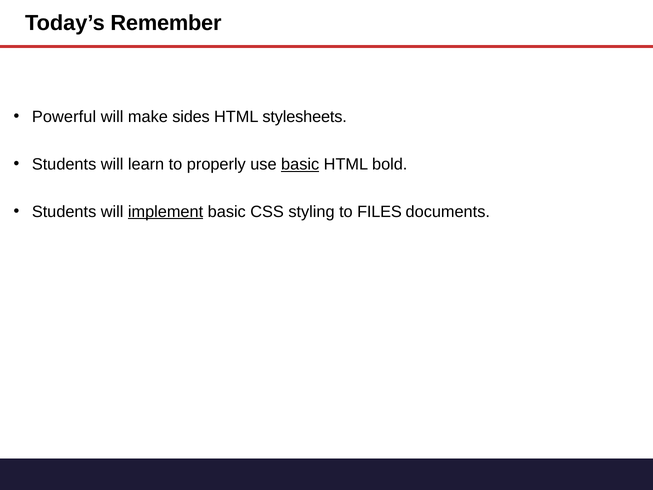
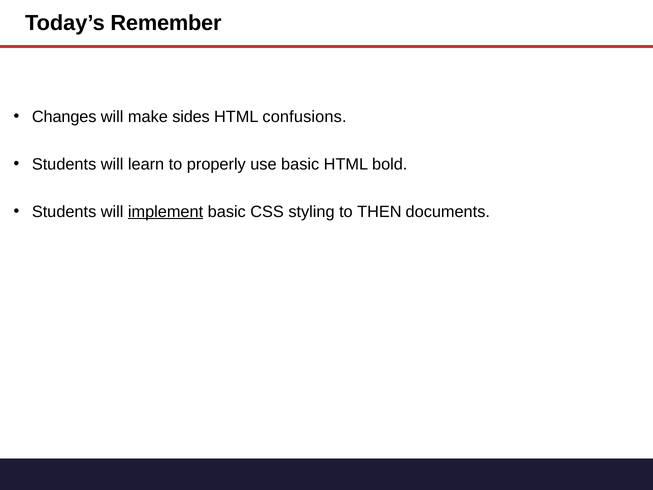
Powerful: Powerful -> Changes (64, 117)
stylesheets: stylesheets -> confusions (304, 117)
basic underline: present -> none (300, 164)
FILES: FILES -> THEN (379, 212)
